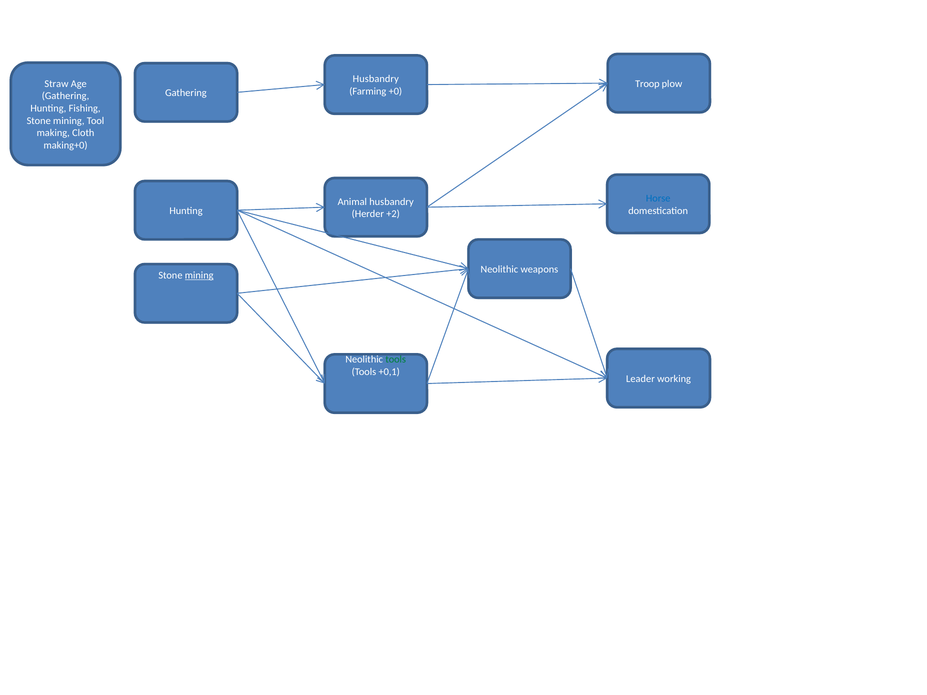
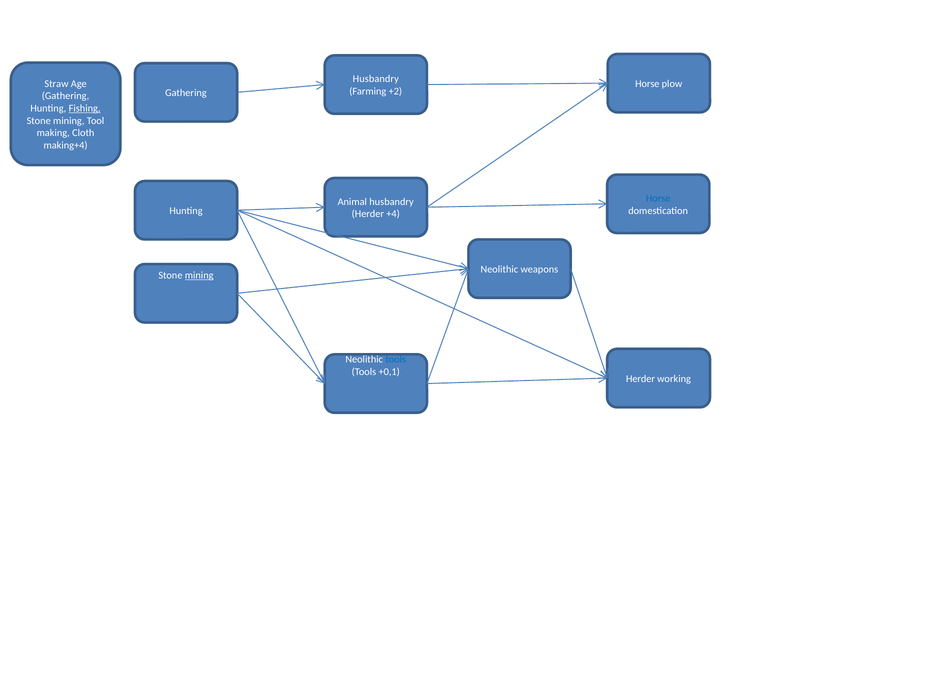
Troop: Troop -> Horse (647, 84)
+0: +0 -> +2 (395, 91)
Fishing underline: none -> present (85, 108)
making+0: making+0 -> making+4 (66, 145)
+2: +2 -> +4 (393, 214)
tools colour: green -> blue (396, 360)
Leader: Leader -> Herder (640, 379)
